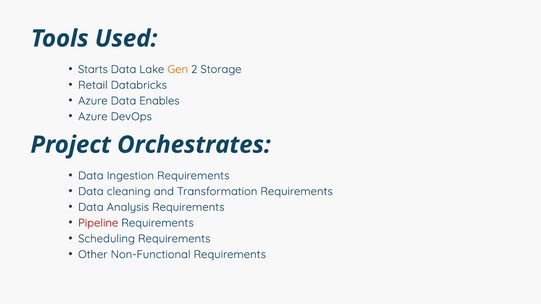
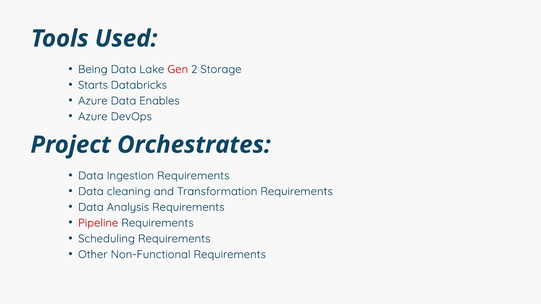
Starts: Starts -> Being (93, 69)
Gen colour: orange -> red (178, 69)
Retail: Retail -> Starts (93, 85)
